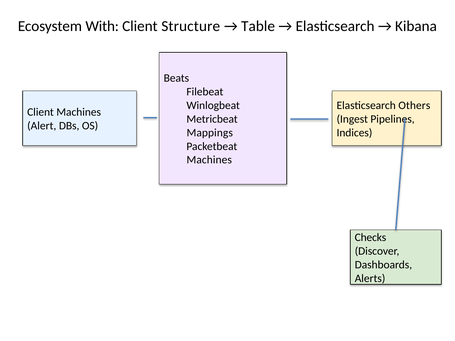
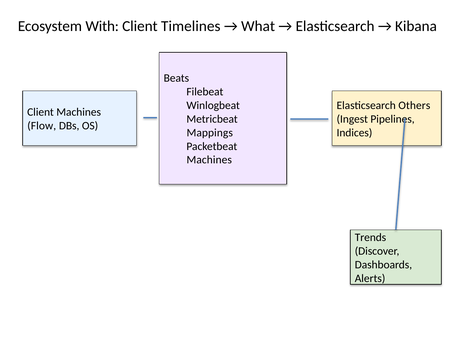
Structure: Structure -> Timelines (191, 26)
Table: Table -> What (258, 26)
Alert: Alert -> Flow (42, 126)
Checks: Checks -> Trends (370, 238)
